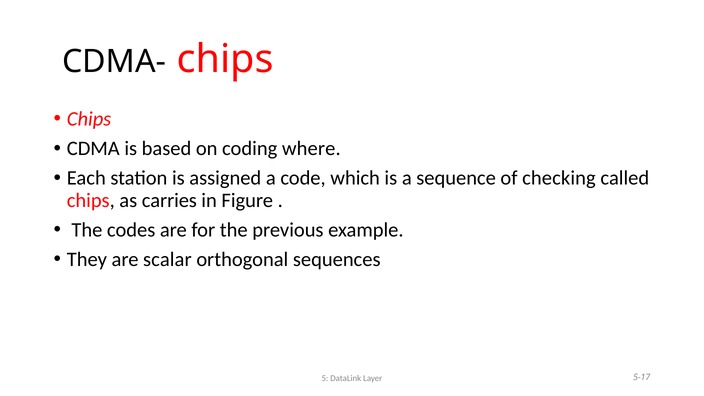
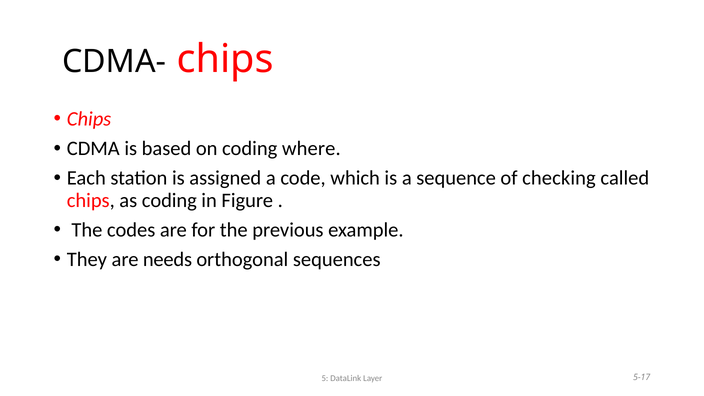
as carries: carries -> coding (169, 200)
scalar: scalar -> needs (167, 259)
